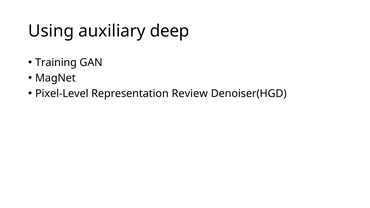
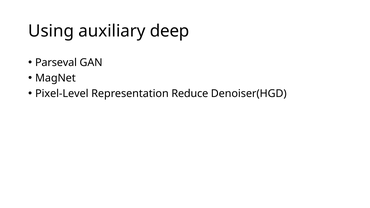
Training: Training -> Parseval (56, 63)
Review: Review -> Reduce (190, 94)
